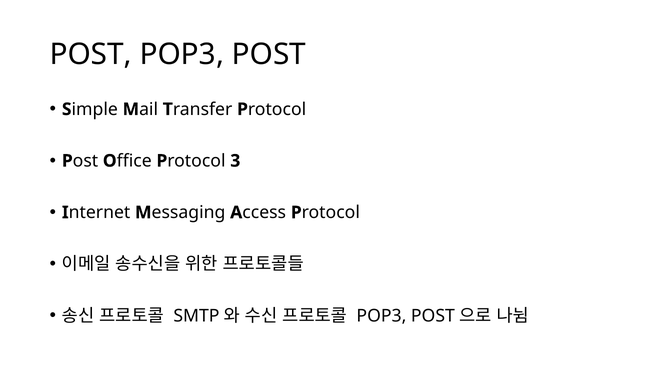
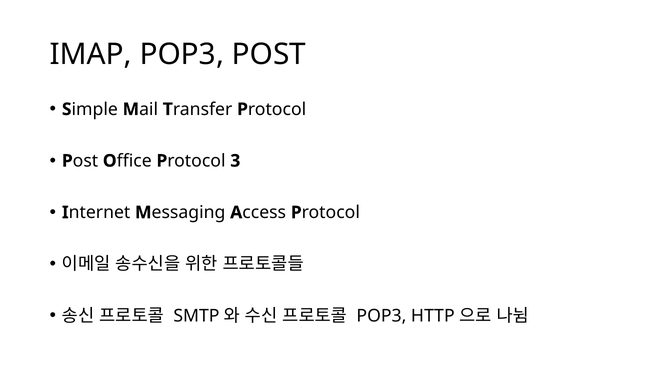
POST: POST -> IMAP (91, 55)
POST: POST -> HTTP (433, 316)
